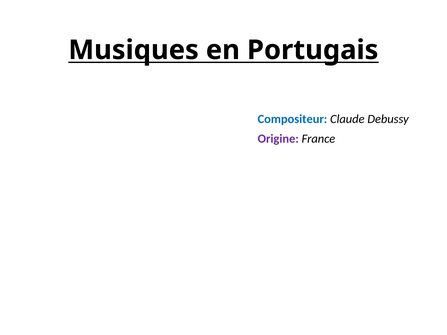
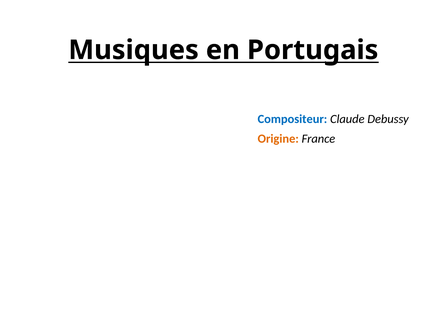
Origine colour: purple -> orange (278, 139)
